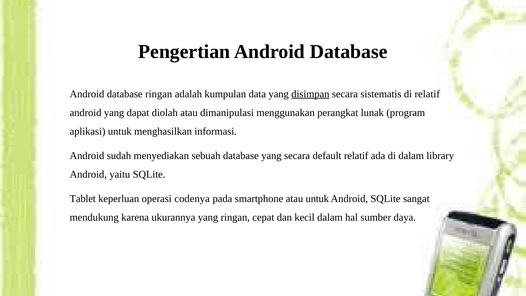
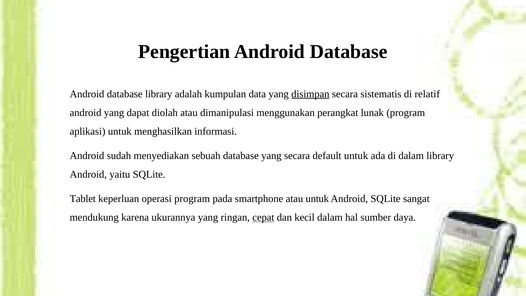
database ringan: ringan -> library (159, 94)
default relatif: relatif -> untuk (356, 156)
operasi codenya: codenya -> program (192, 199)
cepat underline: none -> present (263, 217)
